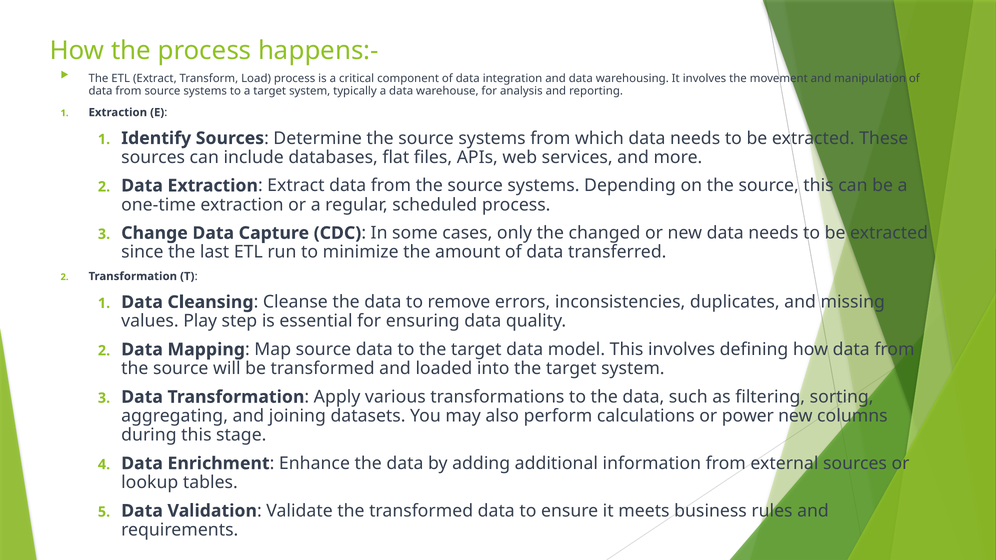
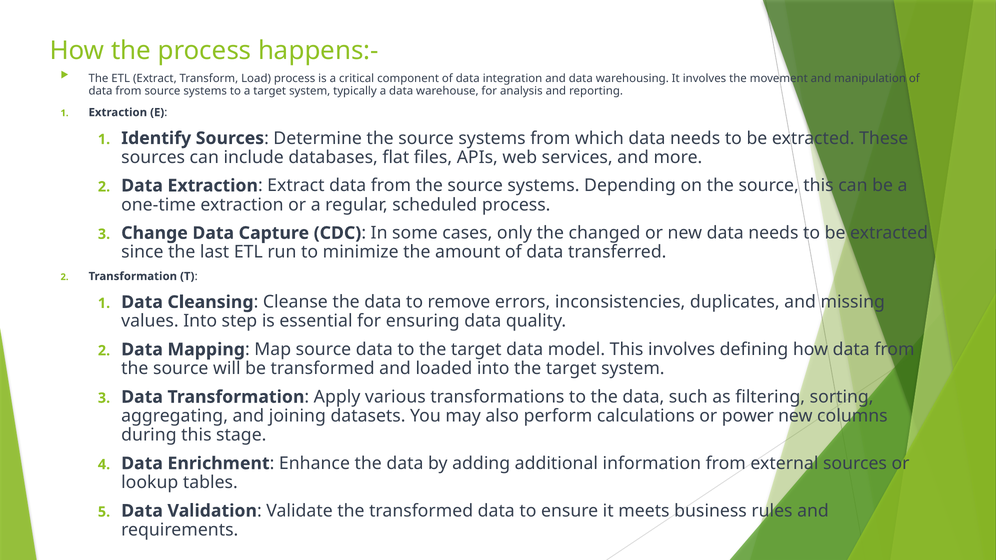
values Play: Play -> Into (200, 321)
